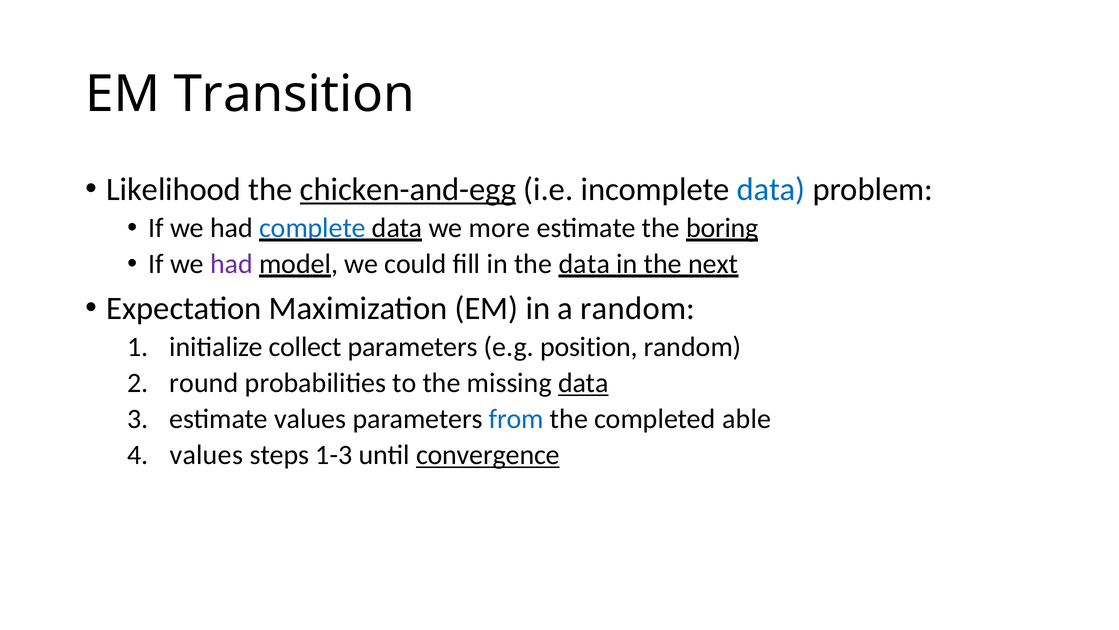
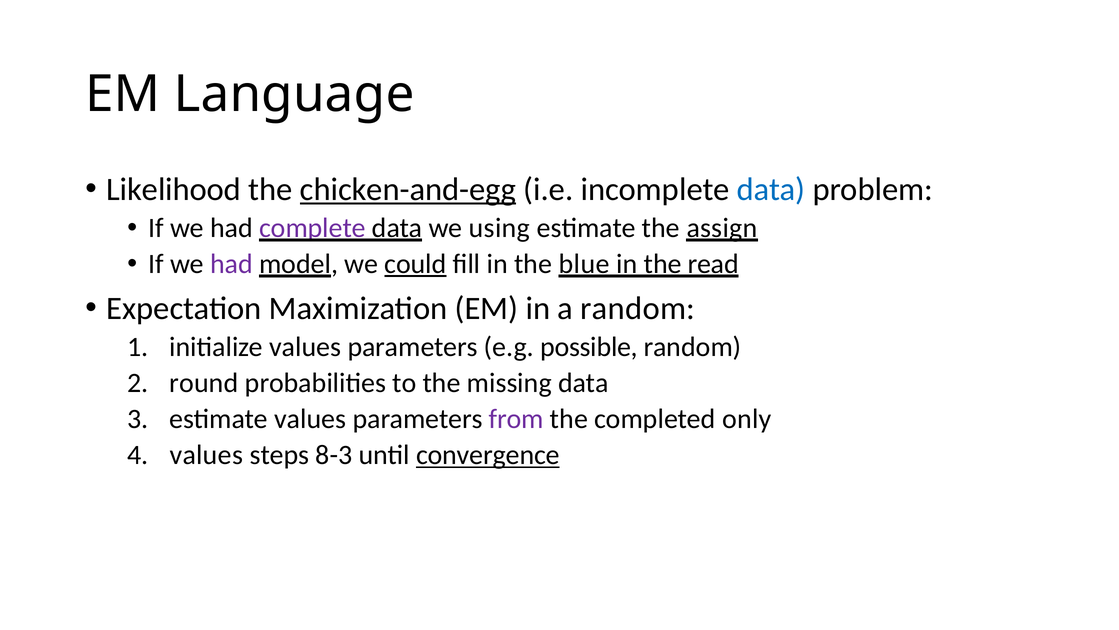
Transition: Transition -> Language (294, 94)
complete colour: blue -> purple (312, 228)
more: more -> using (499, 228)
boring: boring -> assign (722, 228)
could underline: none -> present (415, 264)
the data: data -> blue (584, 264)
next: next -> read (713, 264)
initialize collect: collect -> values (305, 347)
position: position -> possible (589, 347)
data underline: present -> none (583, 383)
from colour: blue -> purple (516, 419)
able: able -> only (747, 419)
1-3: 1-3 -> 8-3 (334, 455)
